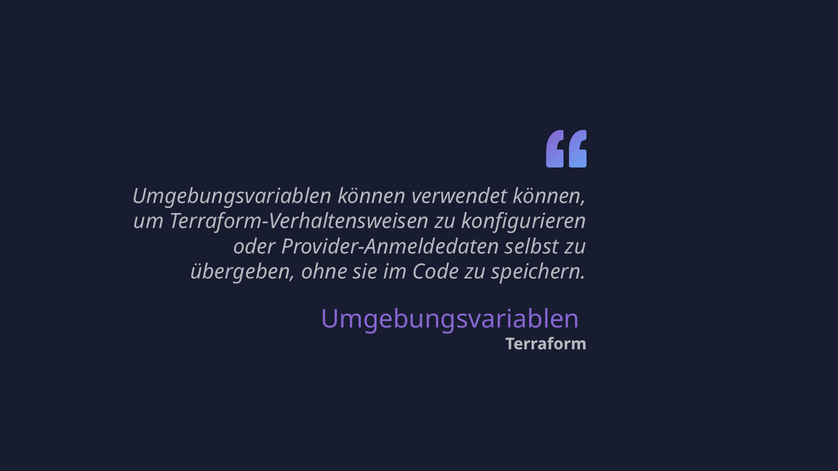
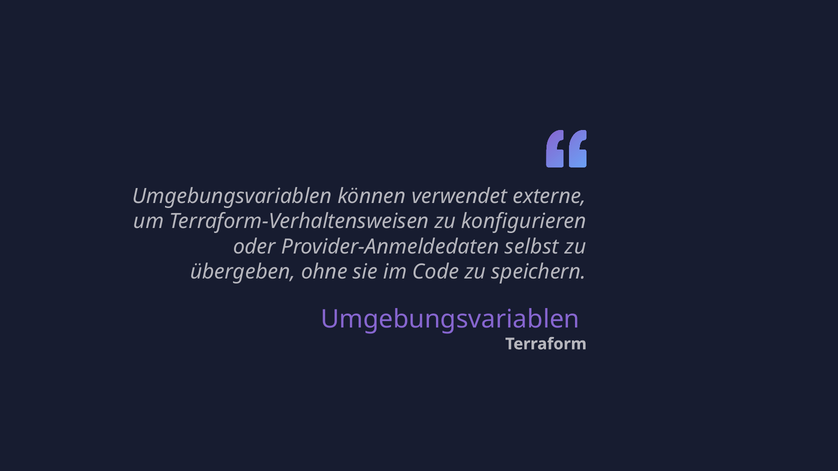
verwendet können: können -> externe (550, 197)
